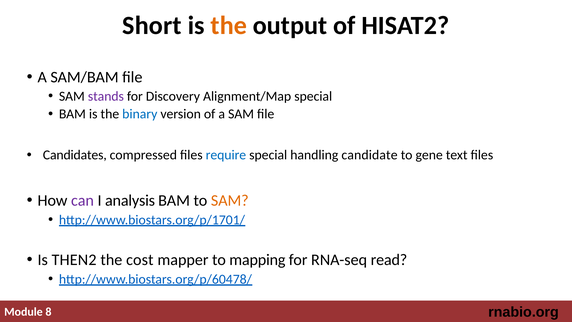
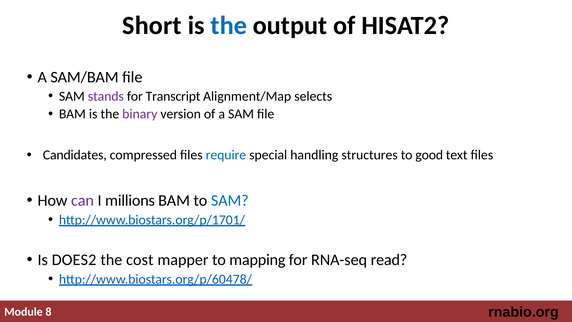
the colour: orange -> blue (229, 25)
Discovery: Discovery -> Transcript (173, 96)
Alignment/Map special: special -> selects (313, 96)
binary colour: blue -> purple (140, 114)
candidate: candidate -> structures (370, 155)
gene: gene -> good (429, 155)
analysis: analysis -> millions (130, 200)
SAM colour: orange -> blue (230, 200)
THEN2: THEN2 -> DOES2 (74, 260)
